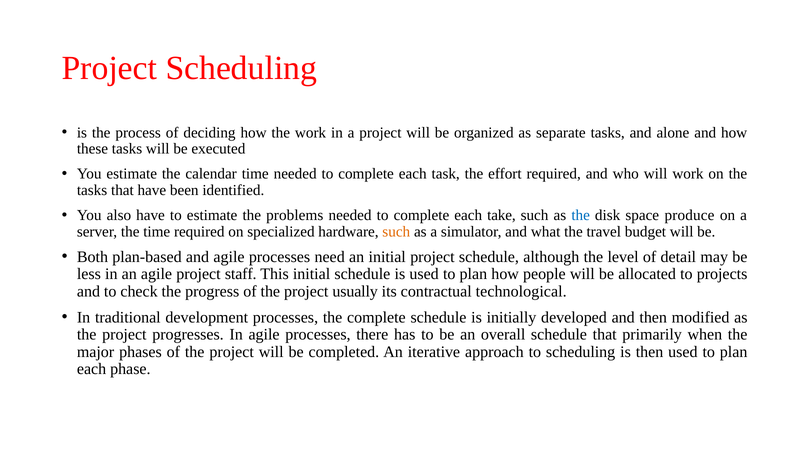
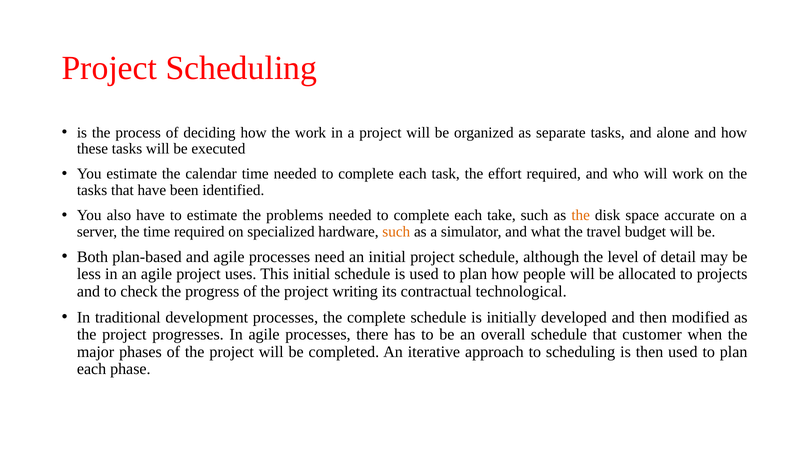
the colour: blue -> orange (581, 215)
produce: produce -> accurate (690, 215)
staff: staff -> uses (241, 274)
usually: usually -> writing (355, 291)
primarily: primarily -> customer (652, 334)
